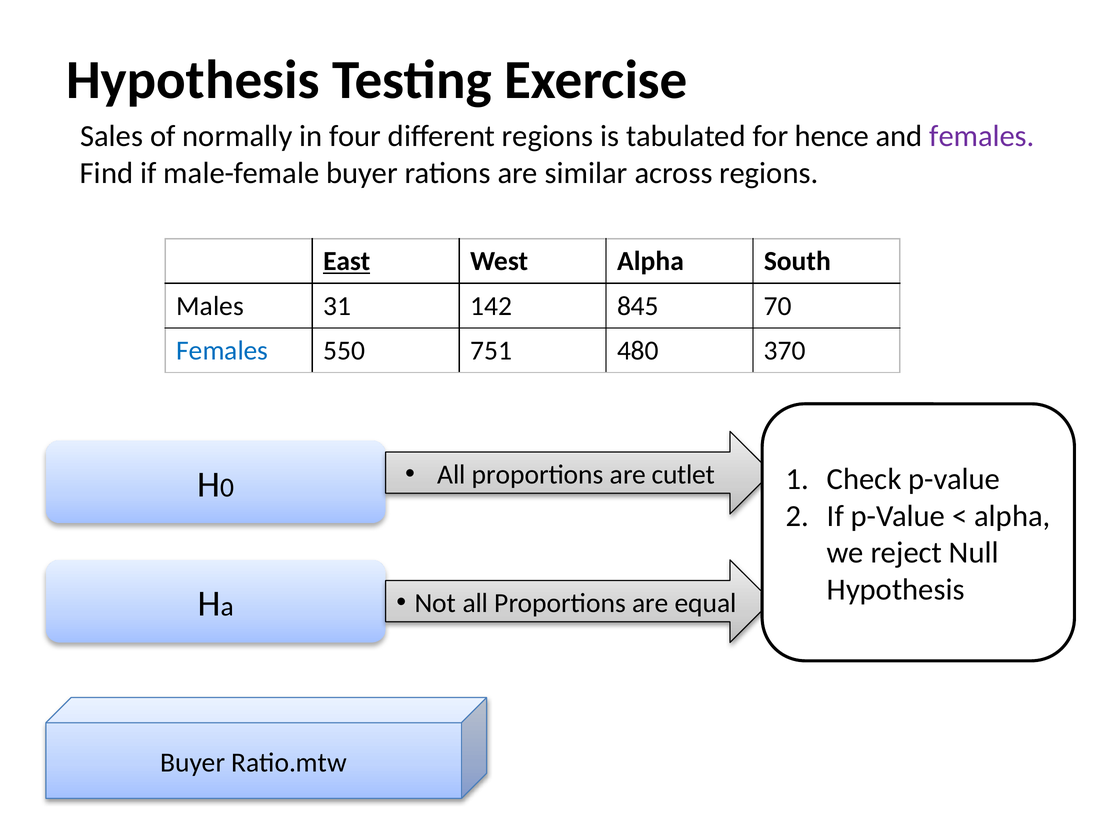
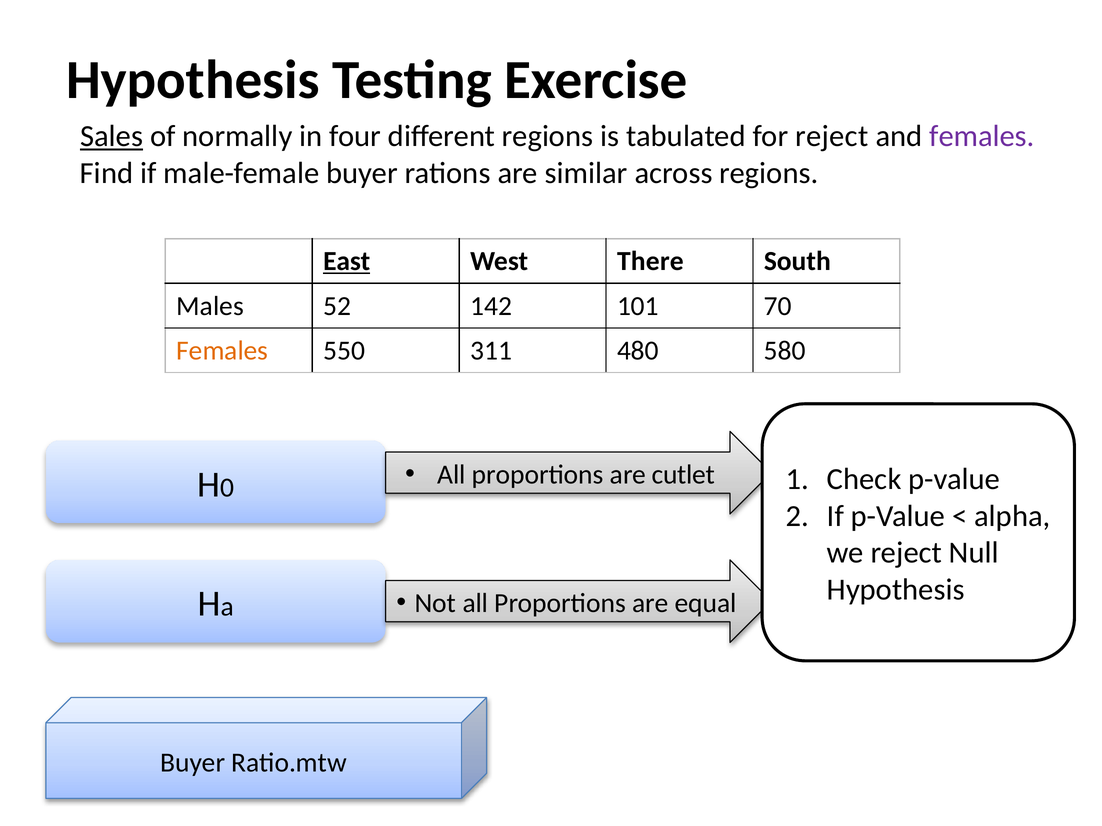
Sales underline: none -> present (112, 136)
for hence: hence -> reject (832, 136)
West Alpha: Alpha -> There (650, 261)
31: 31 -> 52 (337, 306)
845: 845 -> 101 (638, 306)
Females colour: blue -> orange (222, 351)
751: 751 -> 311 (491, 351)
370: 370 -> 580 (785, 351)
